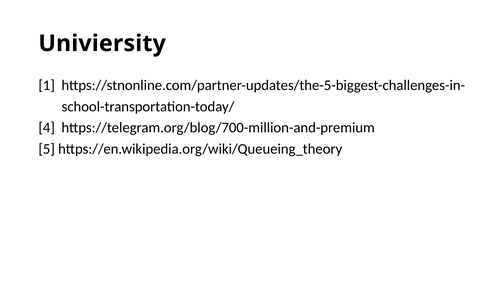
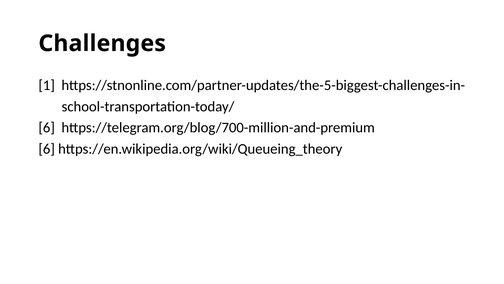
Univiersity: Univiersity -> Challenges (102, 43)
4: 4 -> 6 (47, 127)
5: 5 -> 6 (47, 149)
